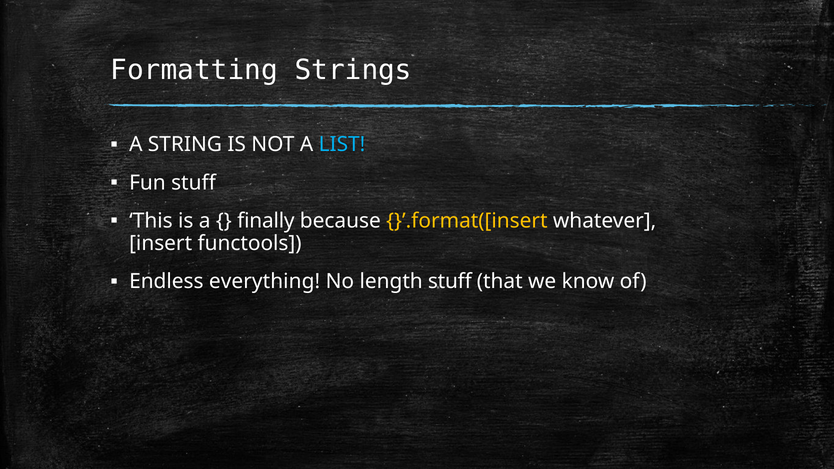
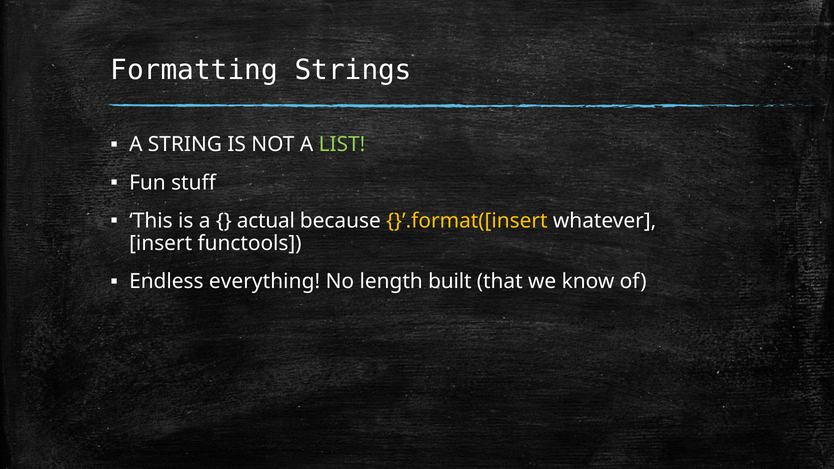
LIST colour: light blue -> light green (342, 145)
finally: finally -> actual (266, 221)
length stuff: stuff -> built (450, 282)
